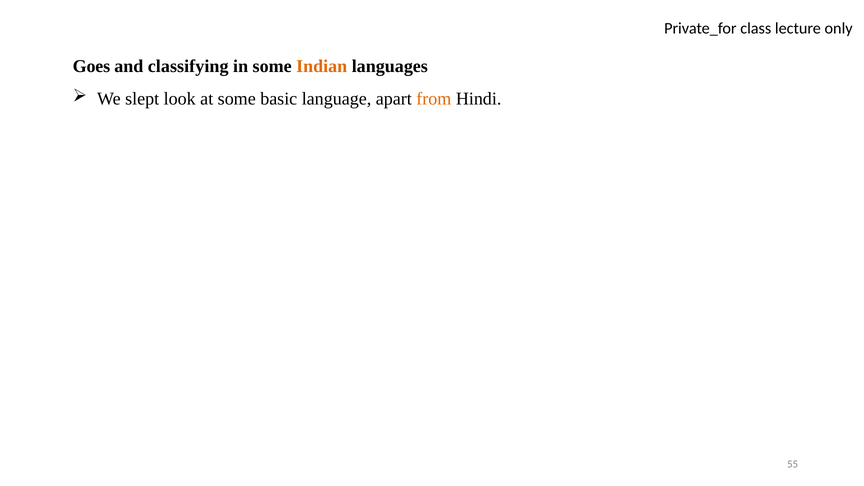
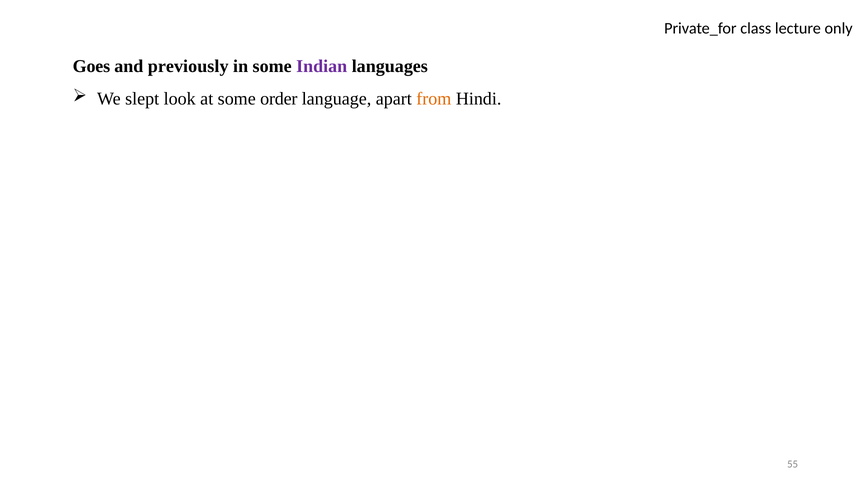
classifying: classifying -> previously (188, 66)
Indian colour: orange -> purple (322, 66)
basic: basic -> order (279, 99)
